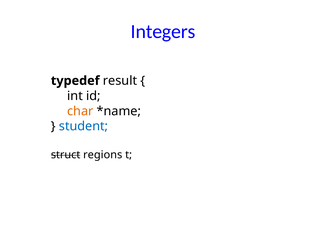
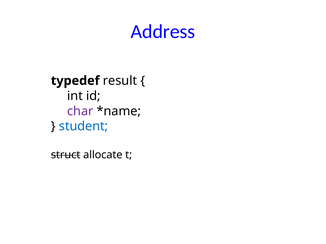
Integers: Integers -> Address (163, 32)
char colour: orange -> purple (80, 111)
regions: regions -> allocate (103, 155)
